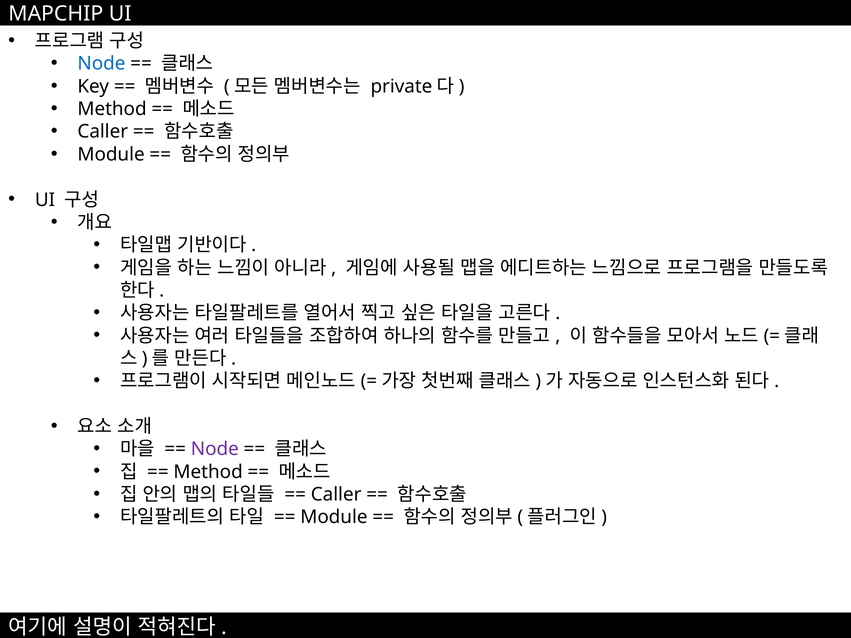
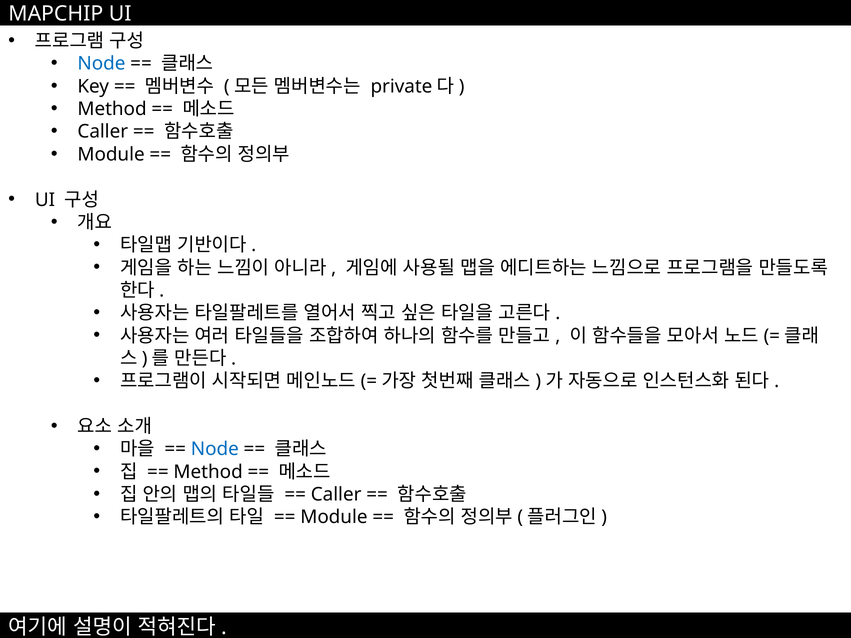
Node colour: purple -> blue (215, 449)
